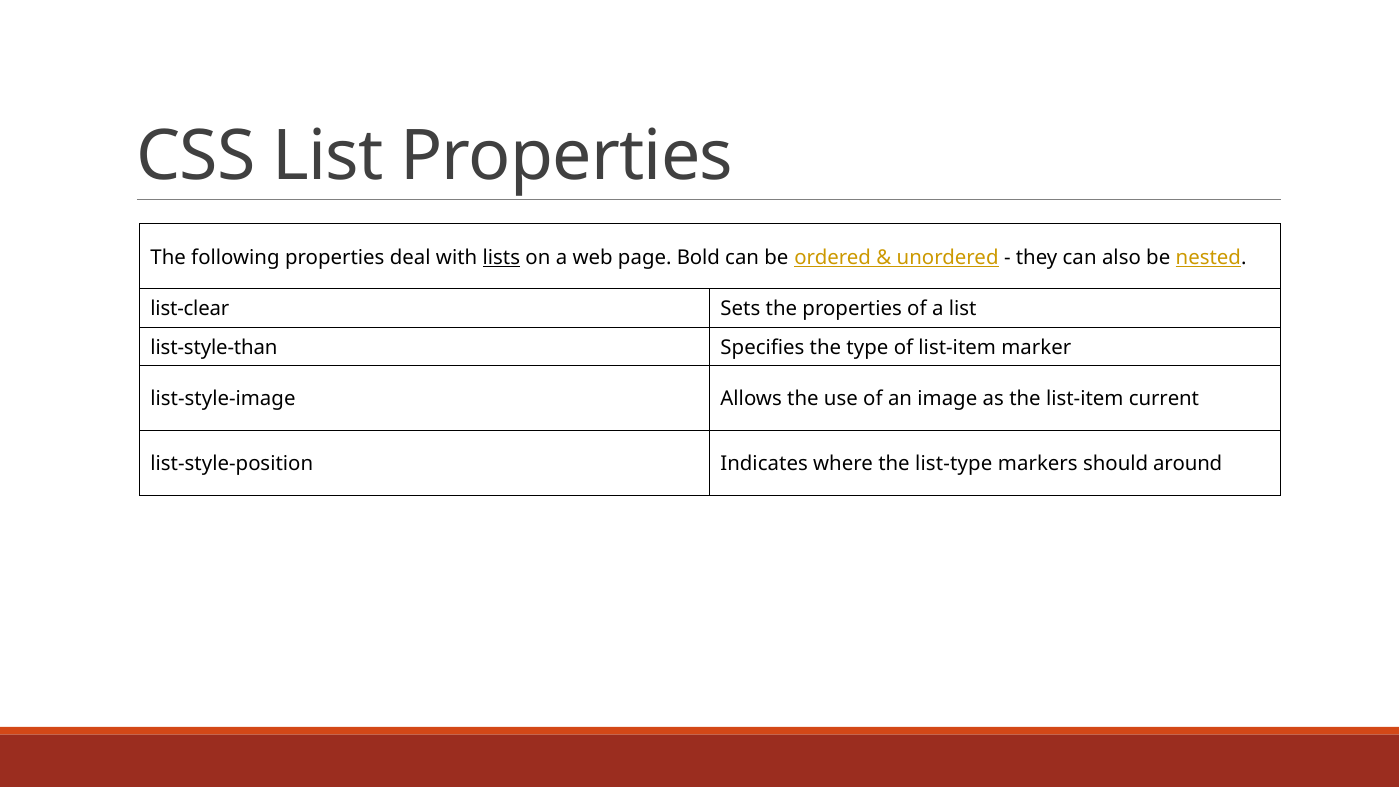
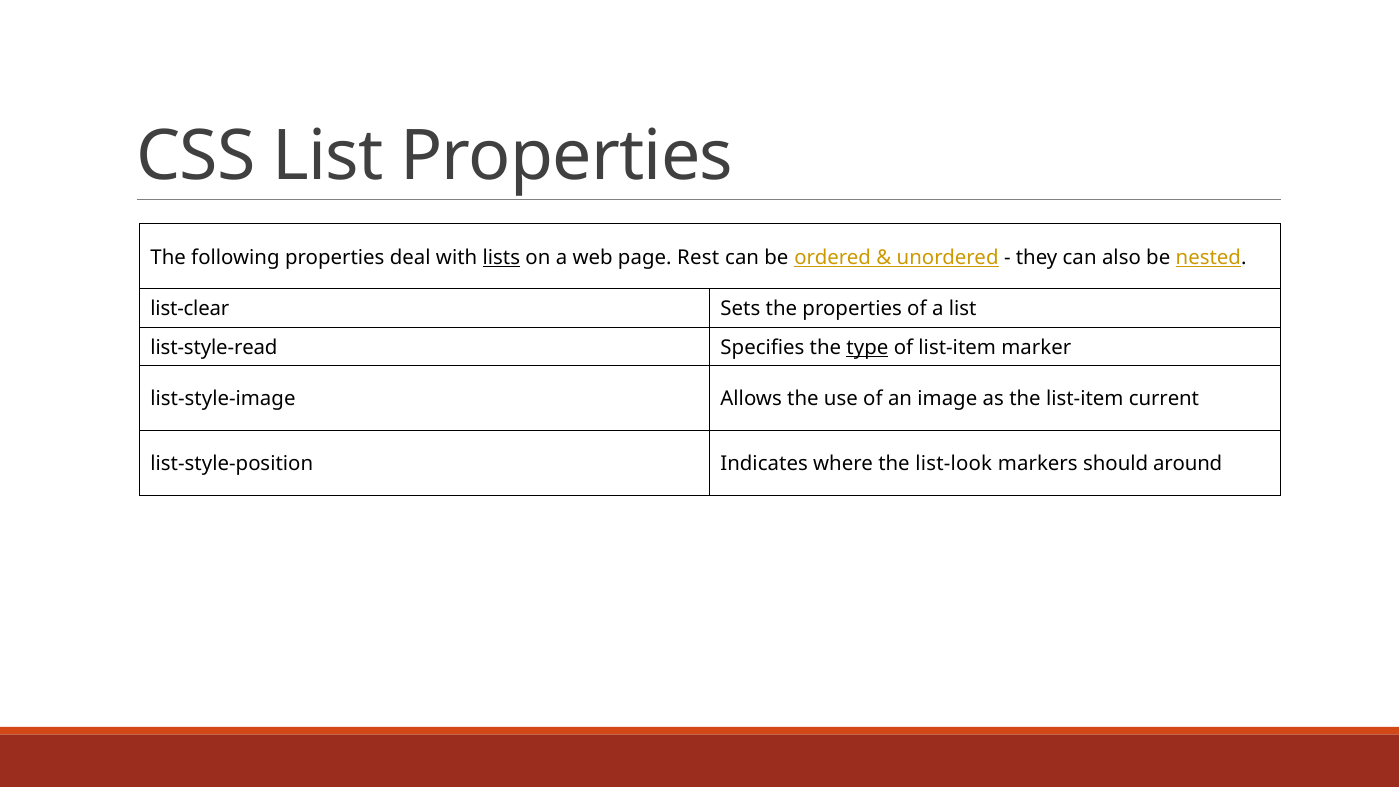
Bold: Bold -> Rest (698, 257)
list-style-than: list-style-than -> list-style-read (214, 347)
type underline: none -> present (867, 347)
list-type: list-type -> list-look (954, 464)
